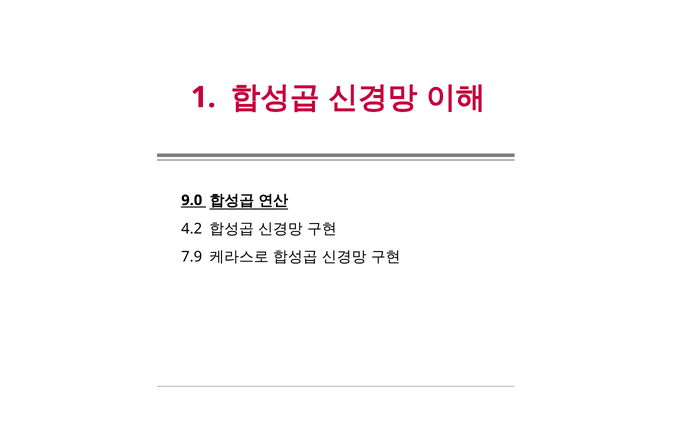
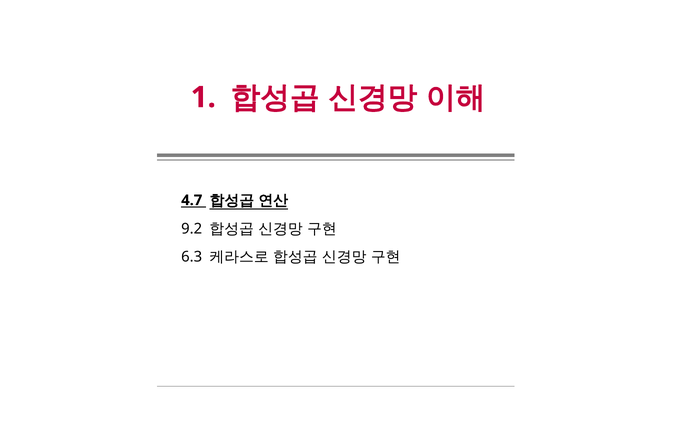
9.0: 9.0 -> 4.7 (192, 200)
4.2: 4.2 -> 9.2 (192, 228)
7.9: 7.9 -> 6.3 (192, 257)
